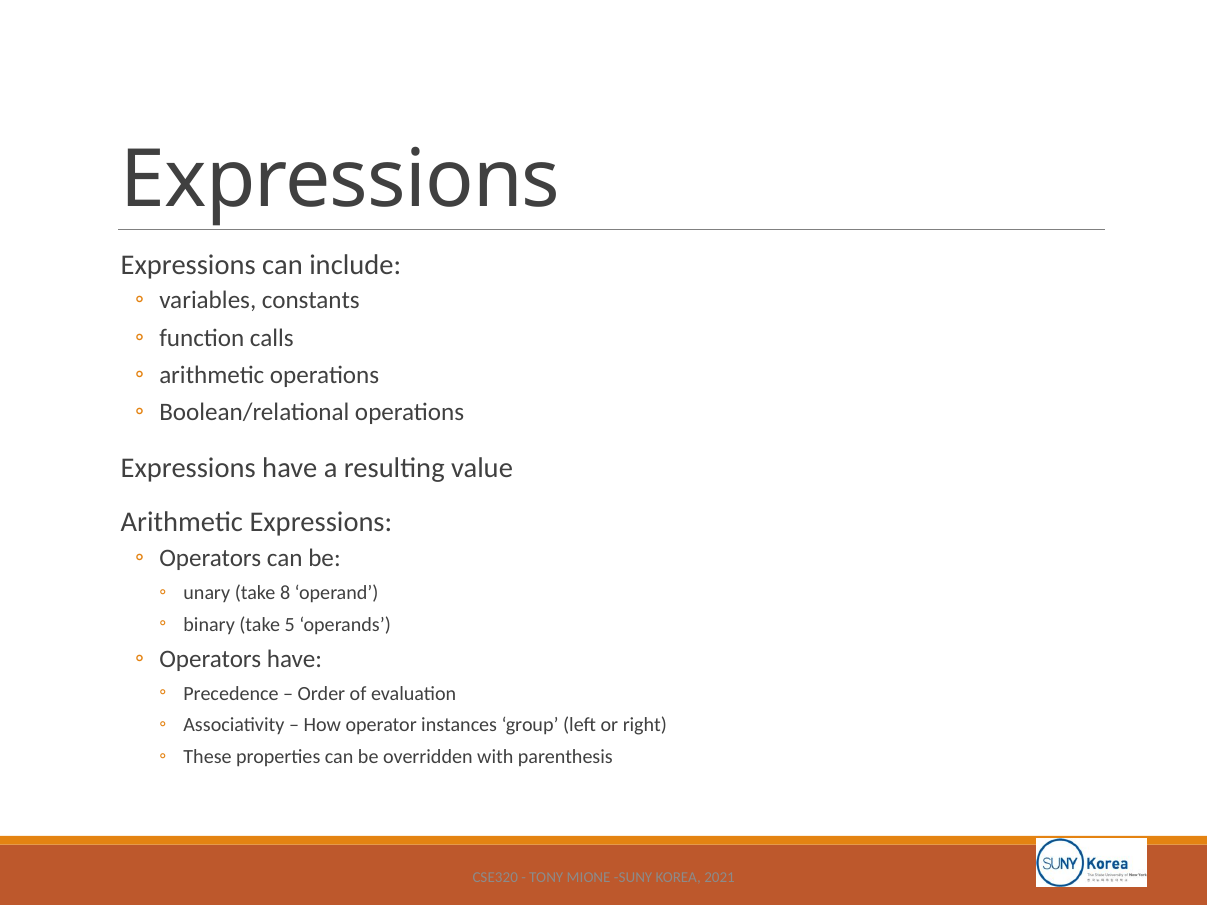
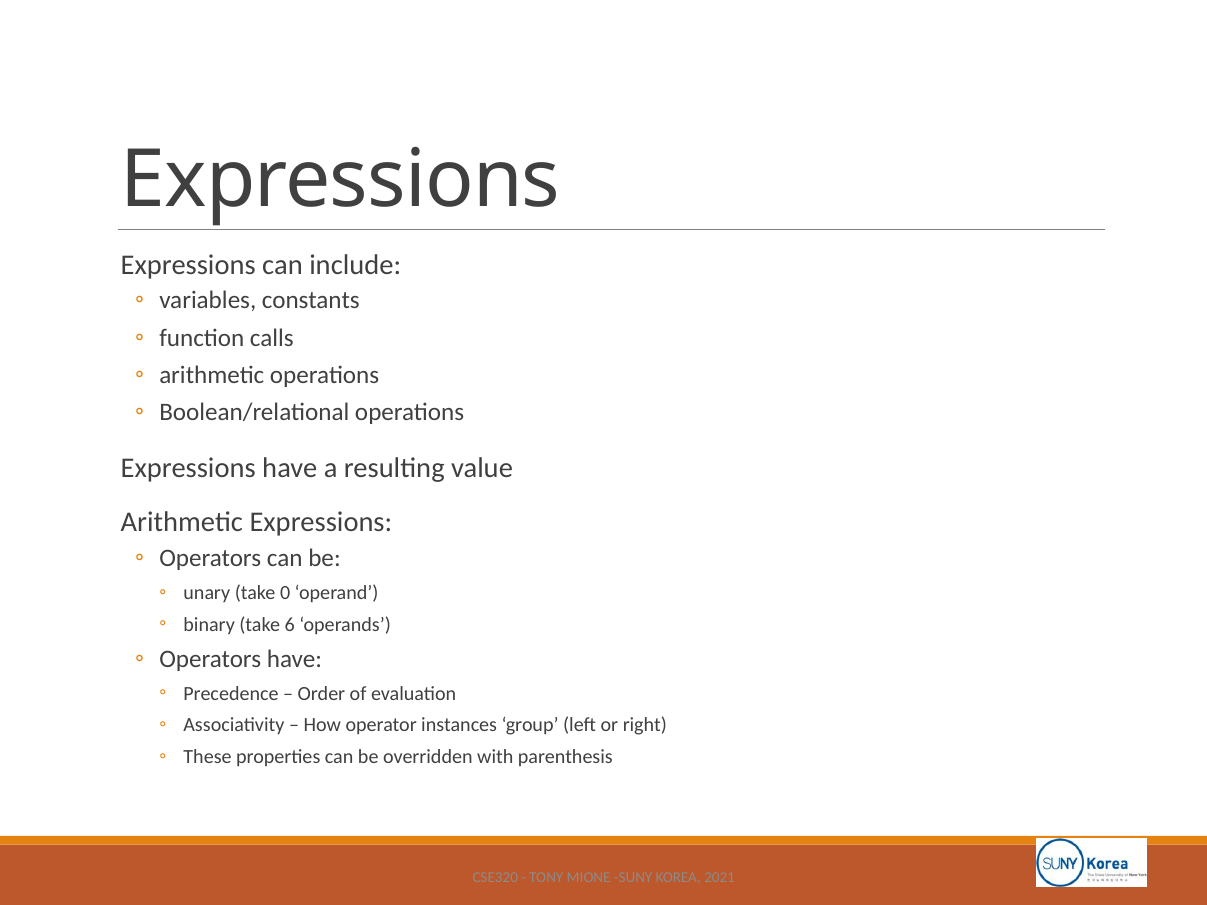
8: 8 -> 0 (285, 593)
5: 5 -> 6 (290, 625)
